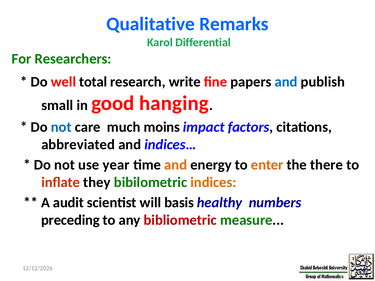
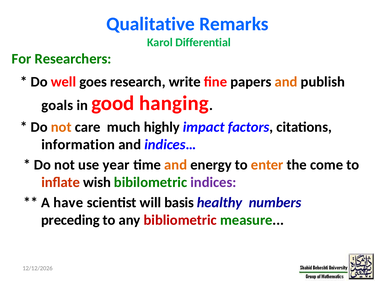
total: total -> goes (93, 82)
and colour: blue -> orange (286, 82)
small: small -> goals (57, 106)
not colour: blue -> orange (61, 127)
moins: moins -> highly (162, 127)
abbreviated: abbreviated -> information (78, 145)
there: there -> come (327, 165)
they: they -> wish (97, 182)
indices colour: orange -> purple (213, 182)
audit: audit -> have (68, 203)
